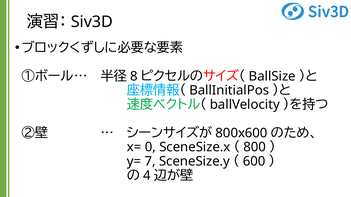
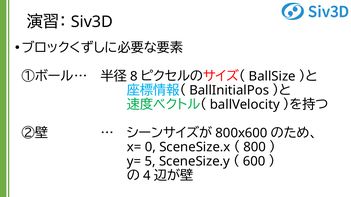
7: 7 -> 5 (150, 162)
